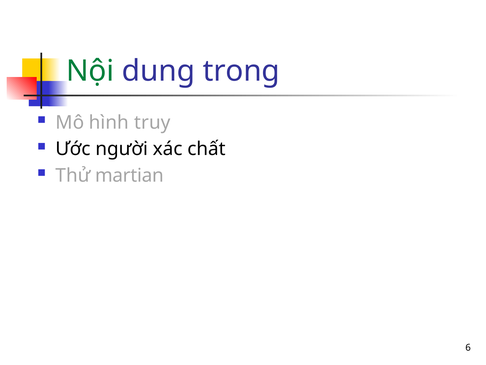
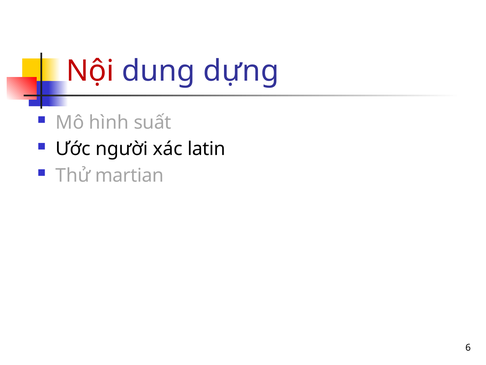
Nội colour: green -> red (90, 71)
trong: trong -> dựng (241, 71)
truy: truy -> suất (153, 122)
chất: chất -> latin (206, 149)
